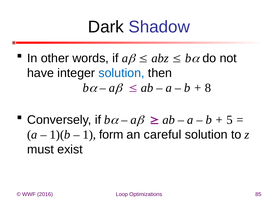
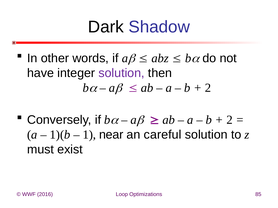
solution colour: blue -> purple (122, 73)
8: 8 -> 2 (208, 88)
5: 5 -> 2 (230, 120)
form: form -> near (111, 135)
